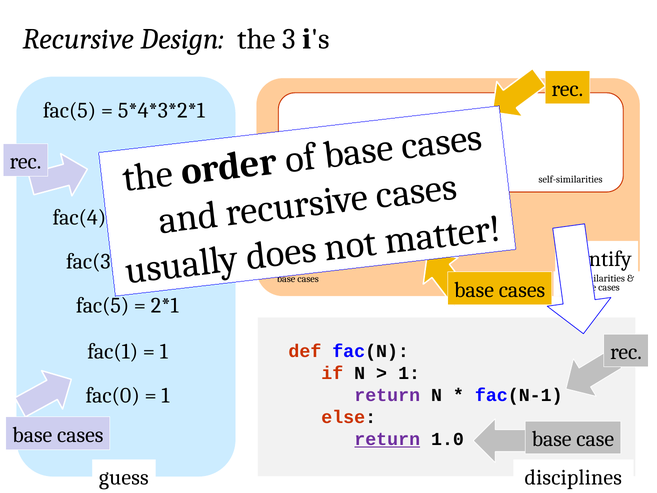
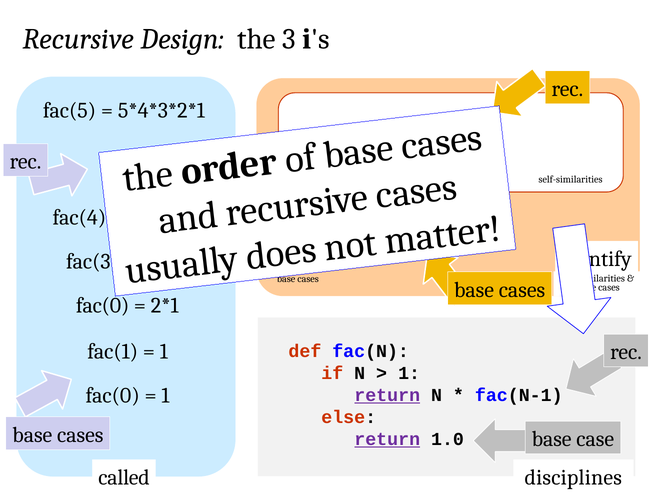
fac(5: fac(5 -> fac(0 (103, 305)
return underline: none -> present (387, 395)
guess: guess -> called (124, 477)
